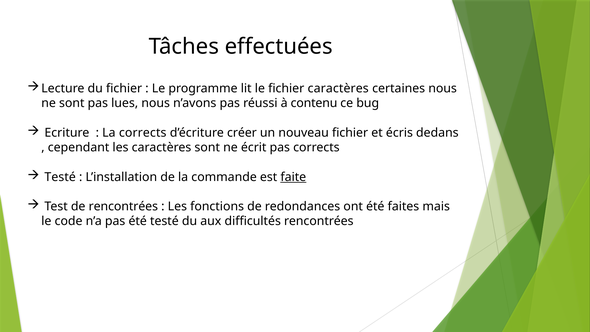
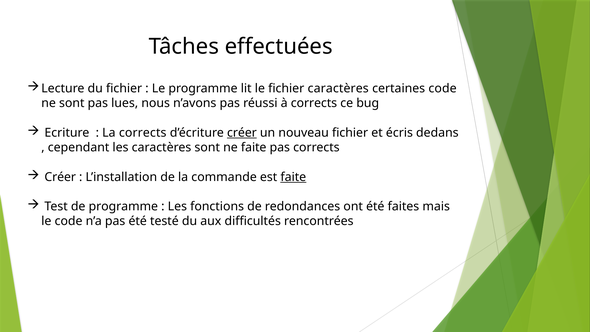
certaines nous: nous -> code (443, 88)
à contenu: contenu -> corrects (314, 103)
créer underline: none -> present (242, 133)
ne écrit: écrit -> faite (254, 147)
Testé: Testé -> Créer (60, 177)
de rencontrées: rencontrées -> programme (123, 206)
